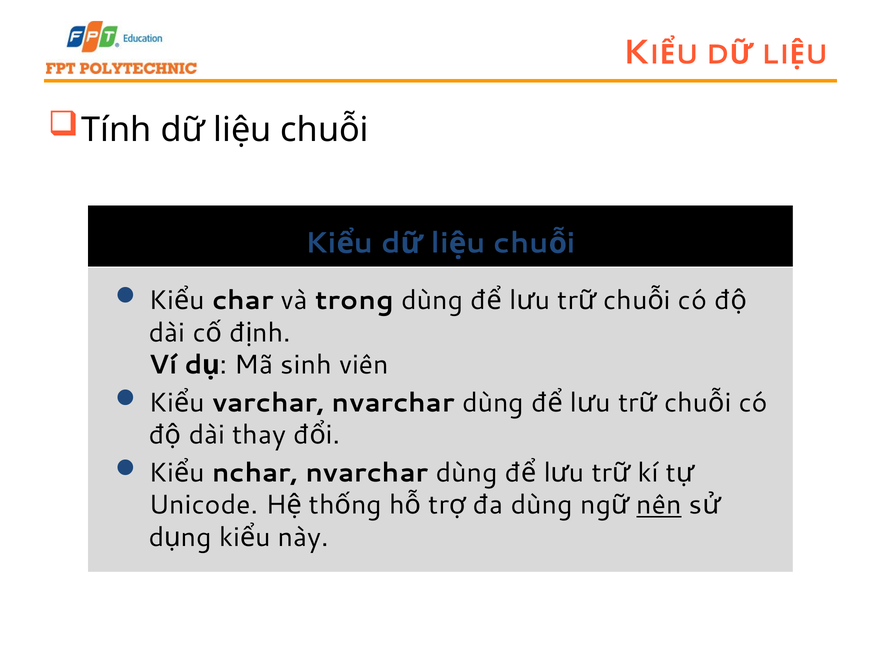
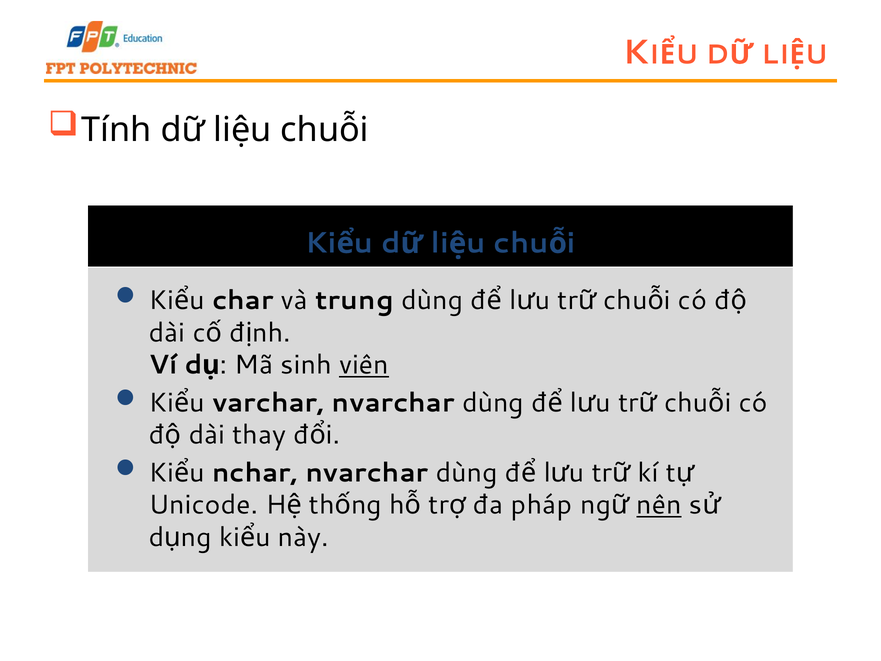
trong: trong -> trung (354, 300)
viên underline: none -> present (364, 365)
đa dùng: dùng -> pháp (542, 505)
